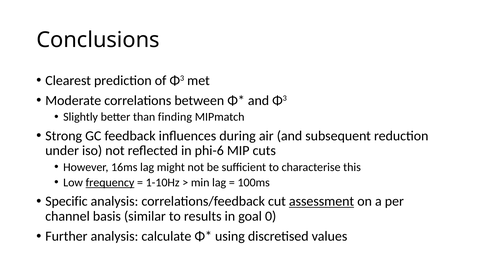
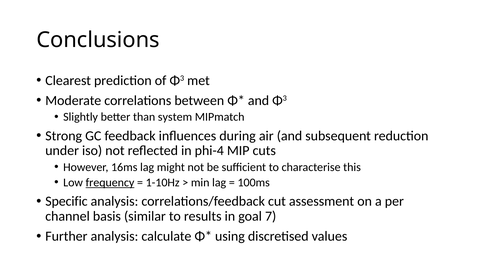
finding: finding -> system (175, 117)
phi-6: phi-6 -> phi-4 (209, 151)
assessment underline: present -> none (322, 202)
0: 0 -> 7 (271, 217)
